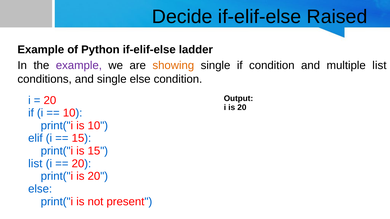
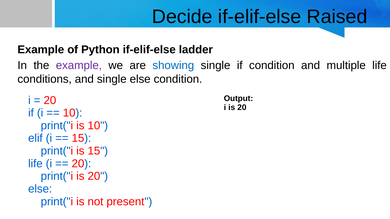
showing colour: orange -> blue (173, 66)
multiple list: list -> life (379, 66)
list: list -> life (35, 164)
